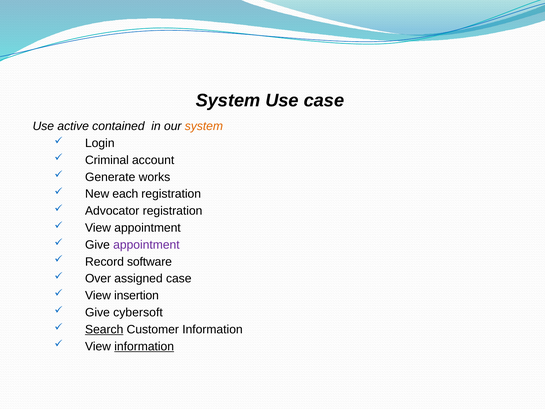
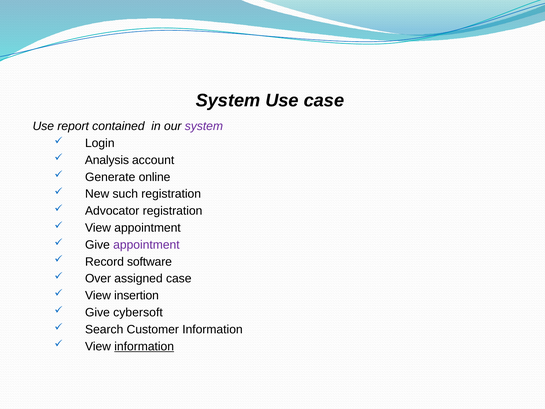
active: active -> report (73, 126)
system colour: orange -> purple (204, 126)
Criminal: Criminal -> Analysis (107, 160)
works: works -> online (155, 177)
each: each -> such (125, 194)
Search underline: present -> none (104, 329)
